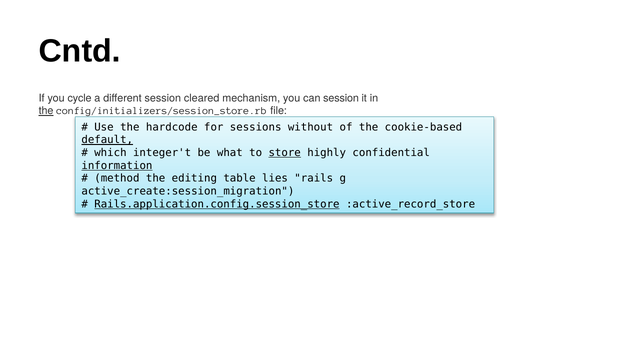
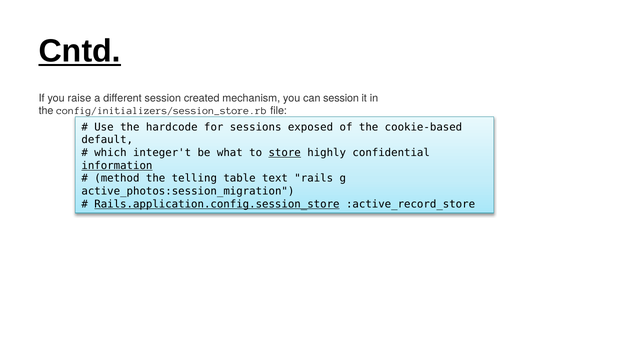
Cntd underline: none -> present (80, 51)
cycle: cycle -> raise (79, 98)
cleared: cleared -> created (202, 98)
the underline: present -> none (46, 111)
without: without -> exposed (311, 127)
default underline: present -> none (107, 140)
editing: editing -> telling (194, 179)
lies: lies -> text (275, 179)
active_create:session_migration: active_create:session_migration -> active_photos:session_migration (188, 191)
